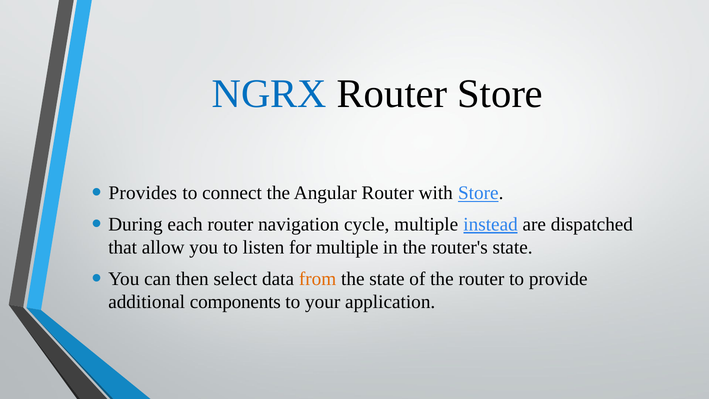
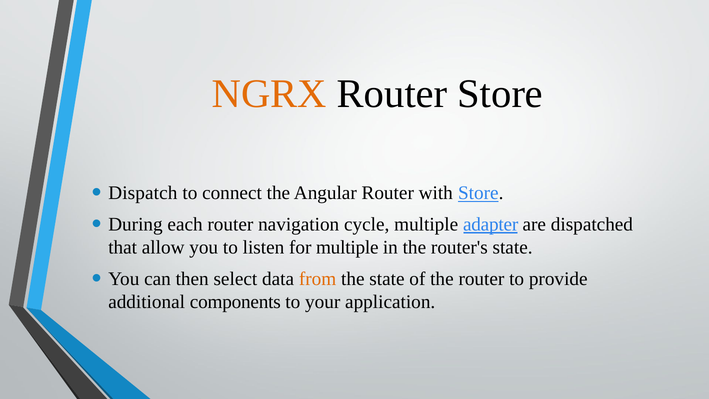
NGRX colour: blue -> orange (269, 94)
Provides: Provides -> Dispatch (143, 193)
instead: instead -> adapter (491, 224)
